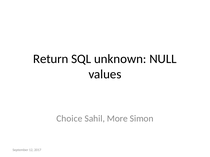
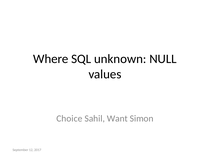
Return: Return -> Where (51, 59)
More: More -> Want (117, 119)
